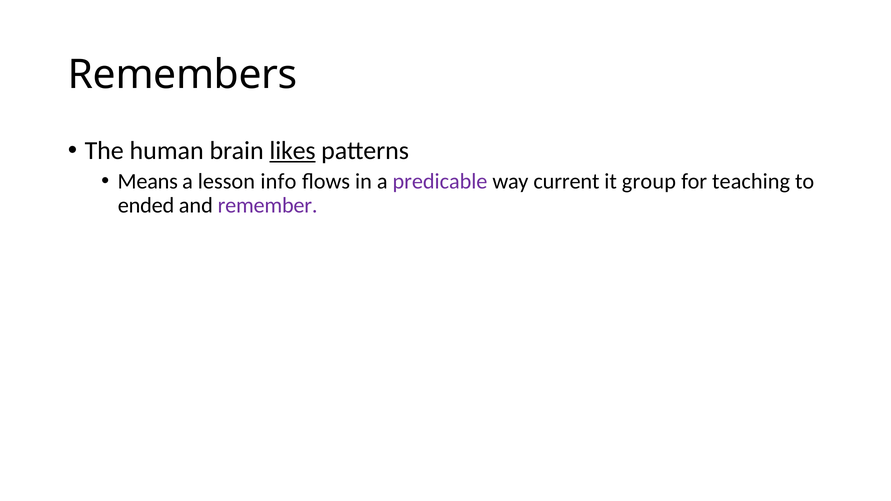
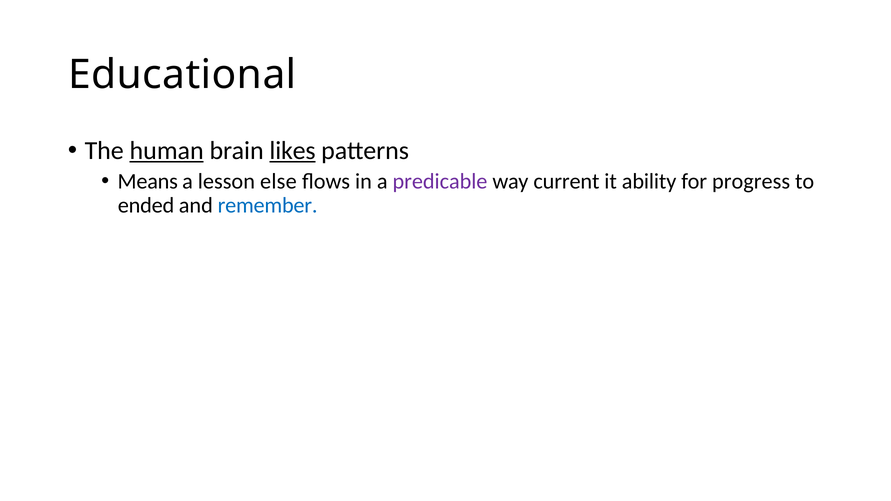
Remembers: Remembers -> Educational (182, 75)
human underline: none -> present (167, 151)
info: info -> else (278, 181)
group: group -> ability (649, 181)
teaching: teaching -> progress (751, 181)
remember colour: purple -> blue (268, 205)
